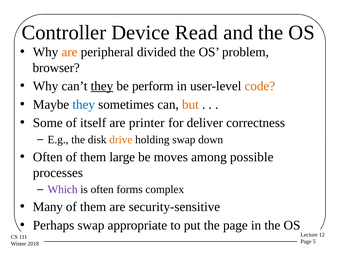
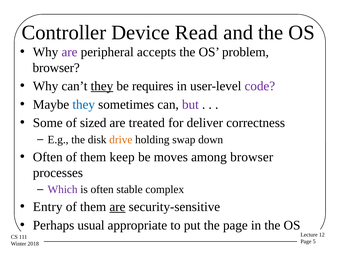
are colour: orange -> purple (70, 52)
divided: divided -> accepts (157, 52)
perform: perform -> requires (153, 86)
code colour: orange -> purple (260, 86)
but colour: orange -> purple (190, 104)
itself: itself -> sized (93, 123)
printer: printer -> treated (147, 123)
large: large -> keep (122, 157)
among possible: possible -> browser (252, 157)
forms: forms -> stable (130, 189)
Many: Many -> Entry (48, 207)
are underline: none -> present (117, 207)
Perhaps swap: swap -> usual (91, 225)
